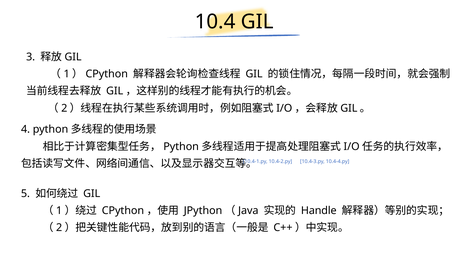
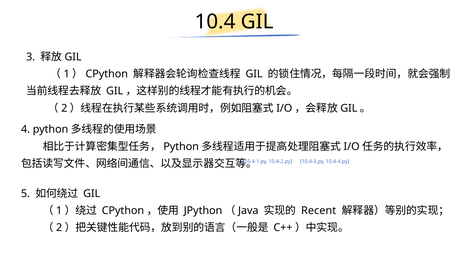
Handle: Handle -> Recent (319, 210)
